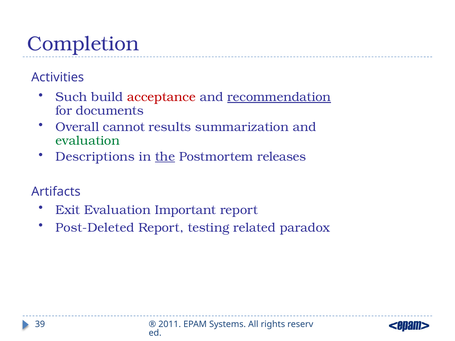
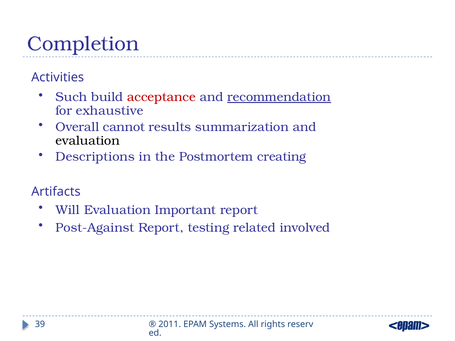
documents: documents -> exhaustive (110, 111)
evaluation colour: green -> black (88, 141)
the underline: present -> none (165, 157)
releases: releases -> creating (282, 157)
Exit: Exit -> Will (68, 210)
Post-Deleted: Post-Deleted -> Post-Against (95, 228)
paradox: paradox -> involved (305, 228)
